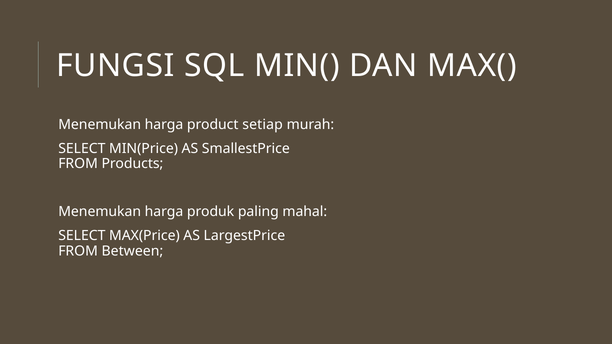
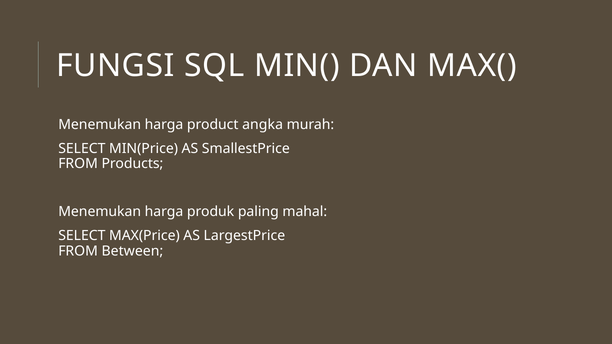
setiap: setiap -> angka (263, 125)
